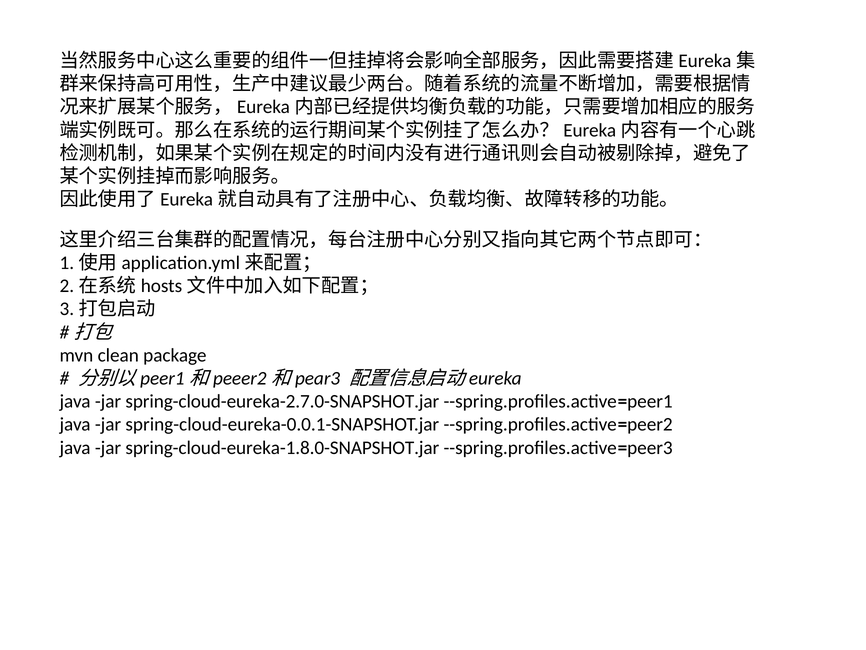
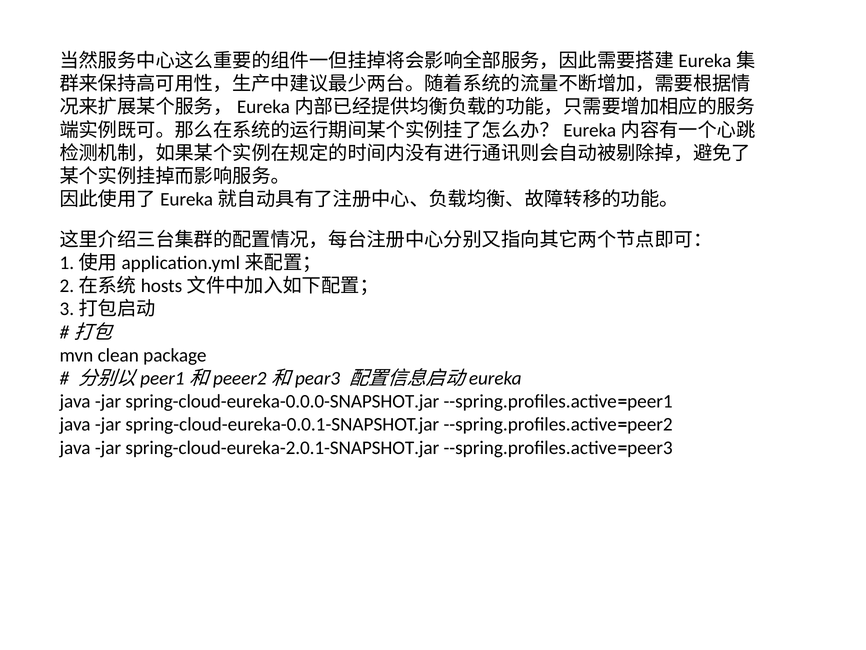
spring-cloud-eureka-2.7.0-SNAPSHOT.jar: spring-cloud-eureka-2.7.0-SNAPSHOT.jar -> spring-cloud-eureka-0.0.0-SNAPSHOT.jar (282, 401)
spring-cloud-eureka-1.8.0-SNAPSHOT.jar: spring-cloud-eureka-1.8.0-SNAPSHOT.jar -> spring-cloud-eureka-2.0.1-SNAPSHOT.jar (282, 447)
